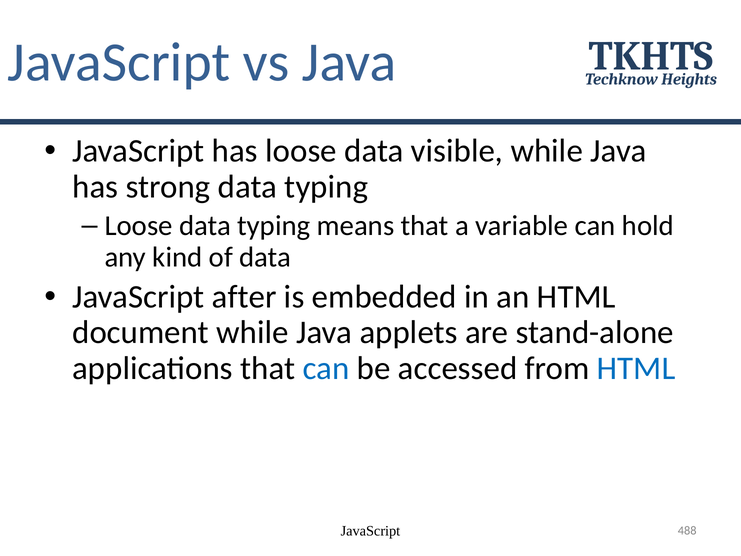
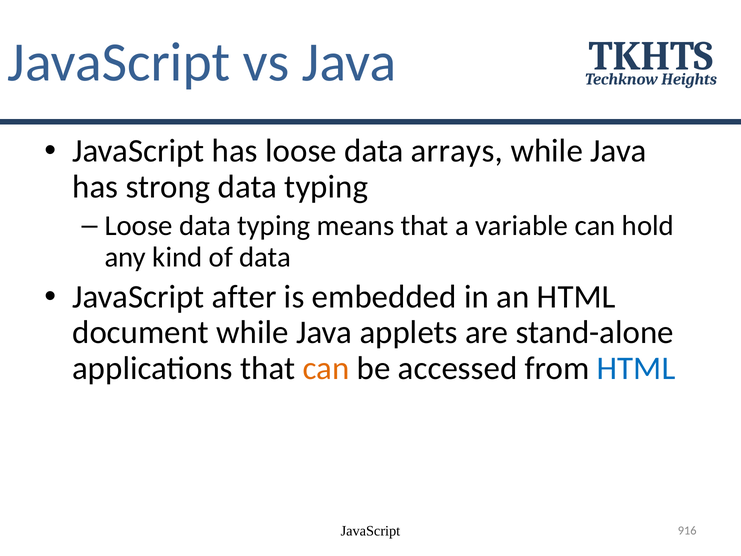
visible: visible -> arrays (457, 151)
can colour: blue -> orange (326, 368)
488: 488 -> 916 (687, 531)
